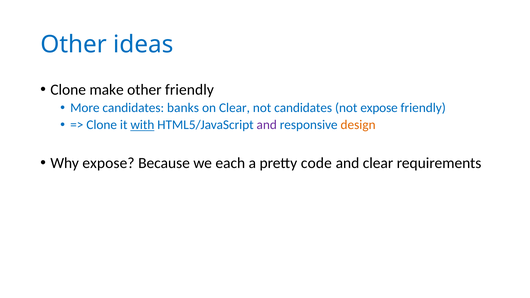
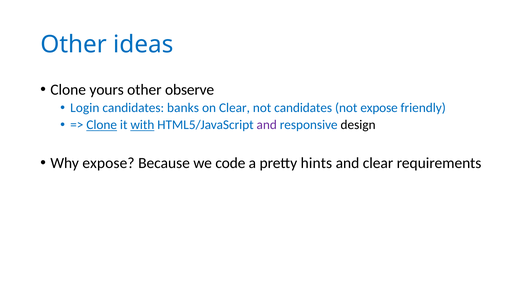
make: make -> yours (107, 90)
other friendly: friendly -> observe (190, 90)
More: More -> Login (85, 108)
Clone underline: none -> present (102, 125)
design colour: orange -> black (358, 125)
each: each -> code (230, 163)
code: code -> hints (316, 163)
